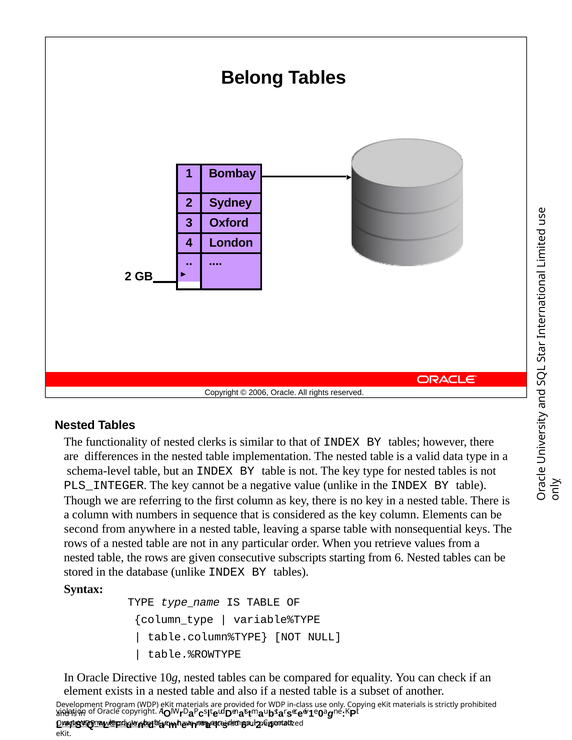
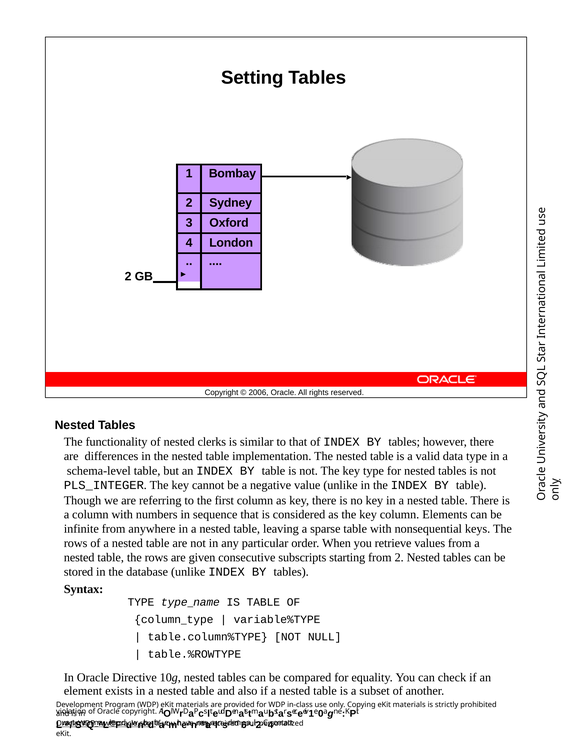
Belong: Belong -> Setting (252, 78)
second: second -> infinite (81, 529)
from 6: 6 -> 2 (399, 558)
